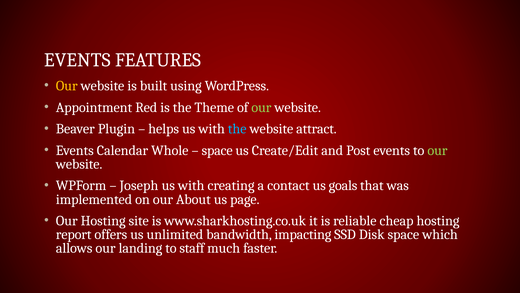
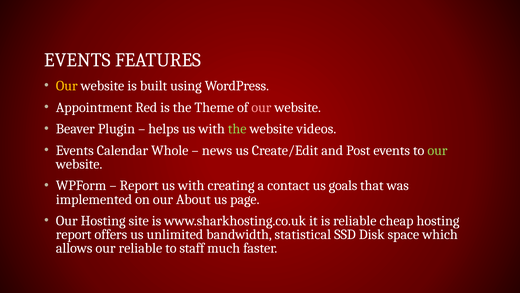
our colour: light green -> pink (261, 107)
the colour: light blue -> light green (237, 129)
attract: attract -> videos (316, 129)
space: space -> news (217, 150)
Joseph: Joseph -> Report (139, 185)
impacting: impacting -> statistical (303, 234)
our landing: landing -> reliable (140, 248)
